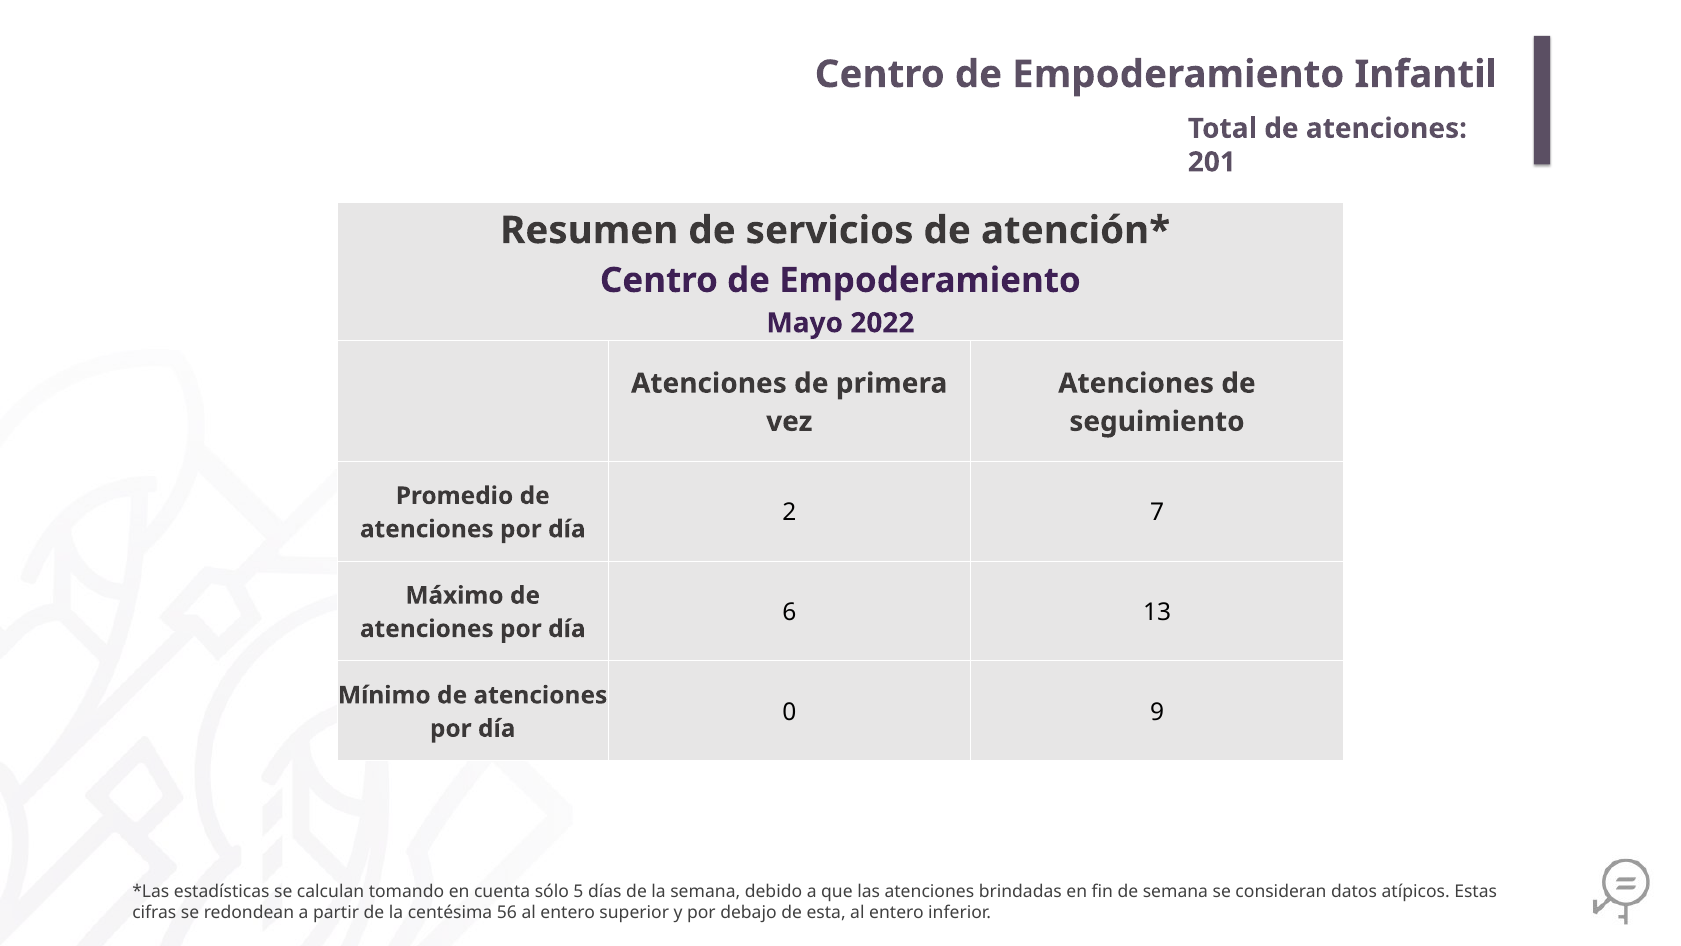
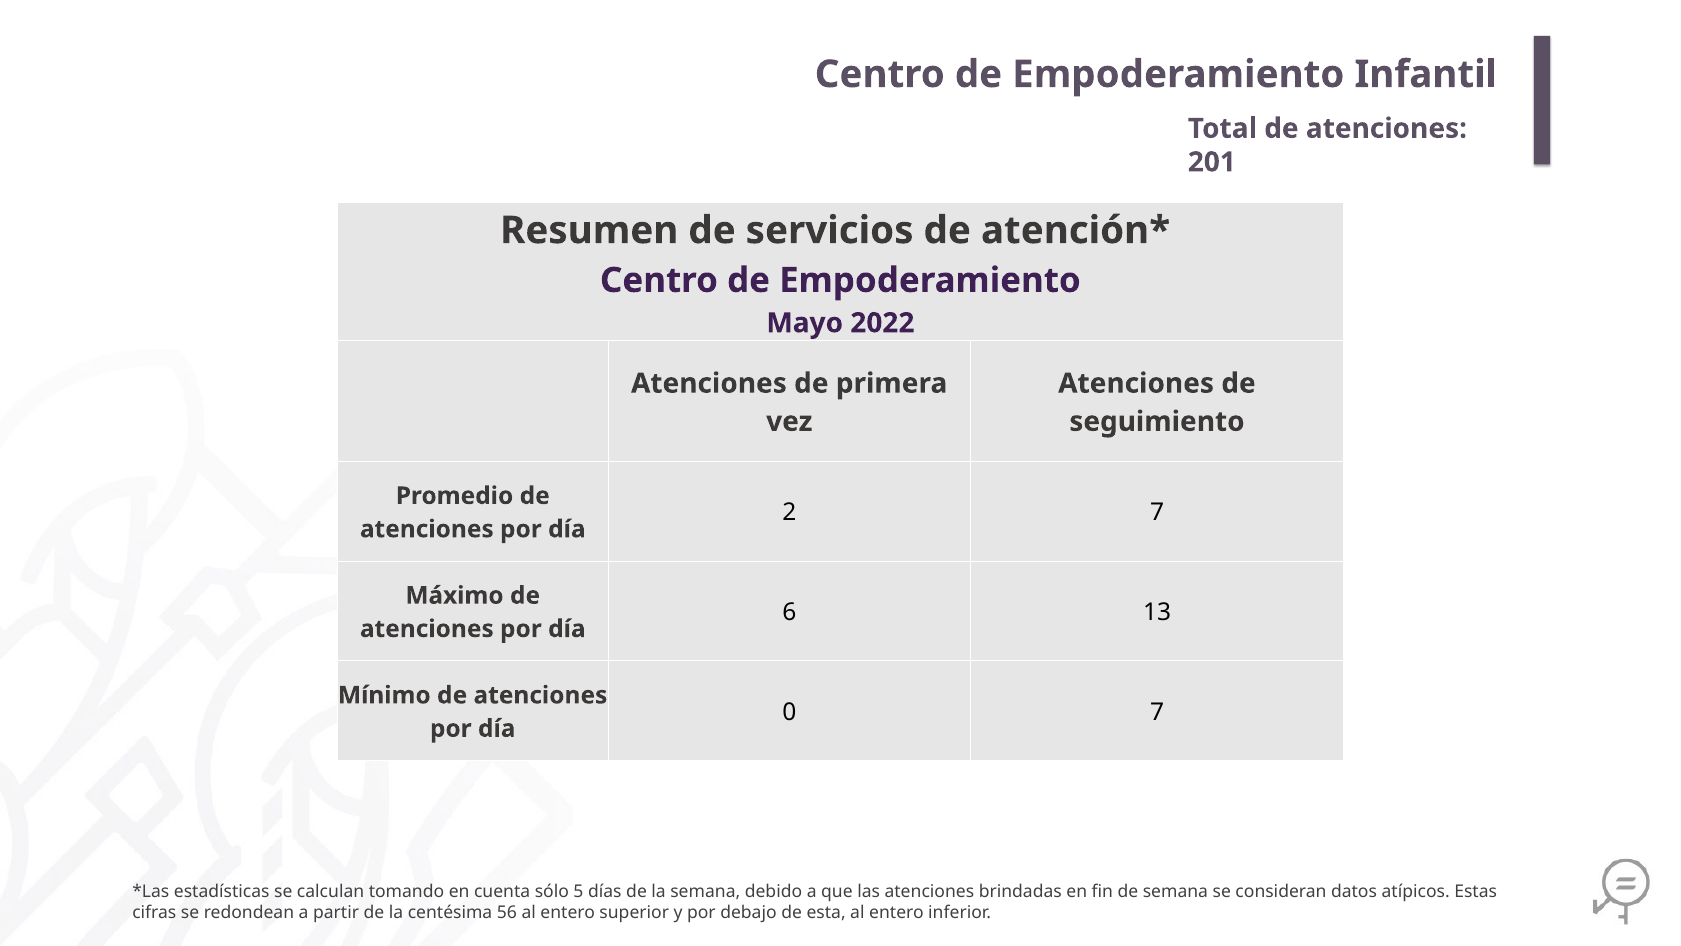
0 9: 9 -> 7 (1157, 712)
